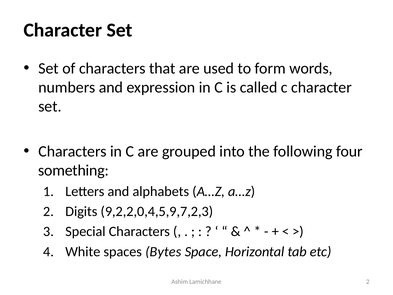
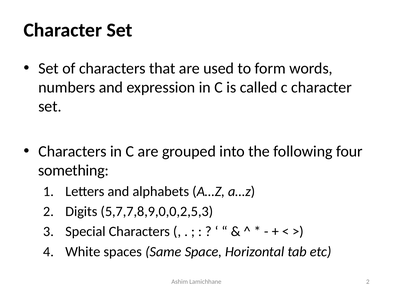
9,2,2,0,4,5,9,7,2,3: 9,2,2,0,4,5,9,7,2,3 -> 5,7,7,8,9,0,0,2,5,3 (157, 211)
Bytes: Bytes -> Same (163, 251)
